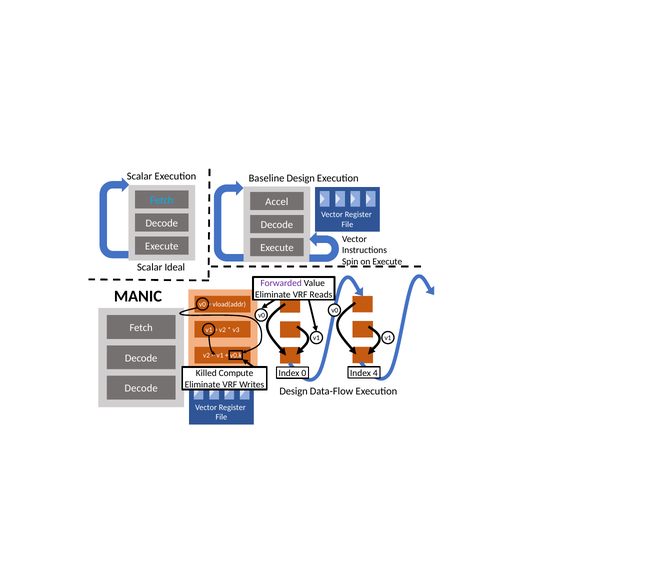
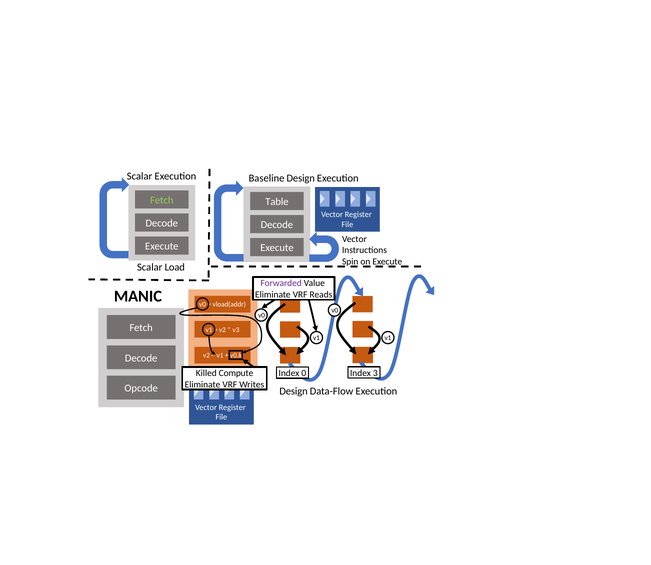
Fetch colour: light blue -> light green (162, 200)
Accel: Accel -> Table (277, 202)
Ideal: Ideal -> Load (175, 267)
4: 4 -> 3 (375, 373)
Decode: Decode -> Opcode (141, 388)
